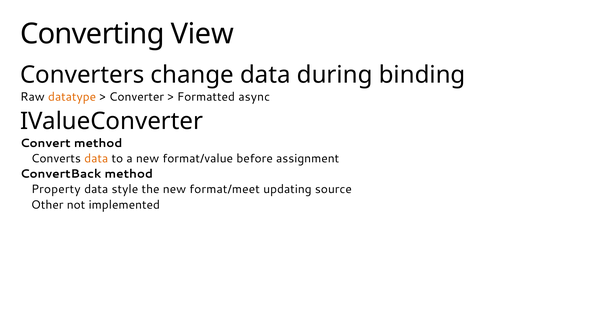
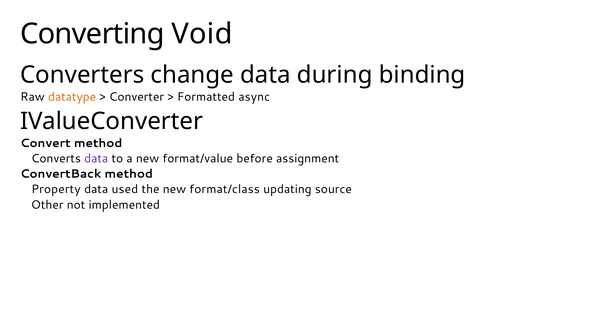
View: View -> Void (202, 34)
data colour: orange -> purple (96, 158)
style: style -> used (125, 189)
format/meet: format/meet -> format/class (225, 189)
